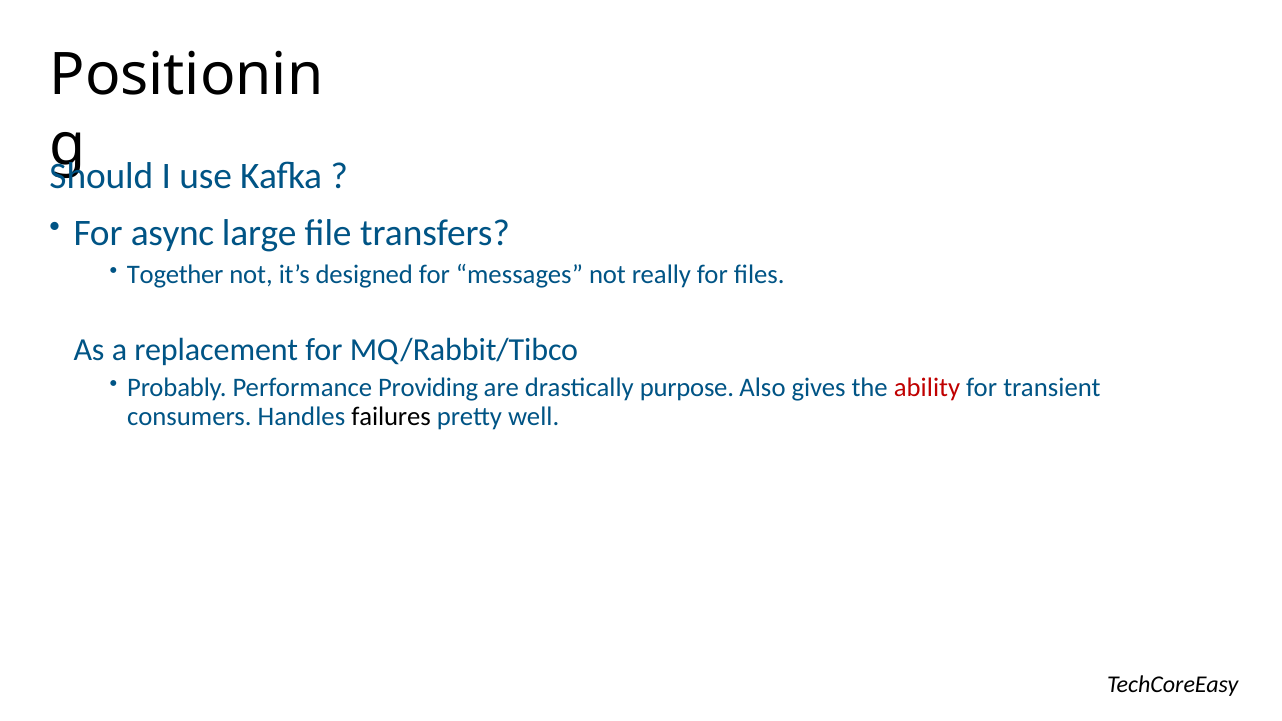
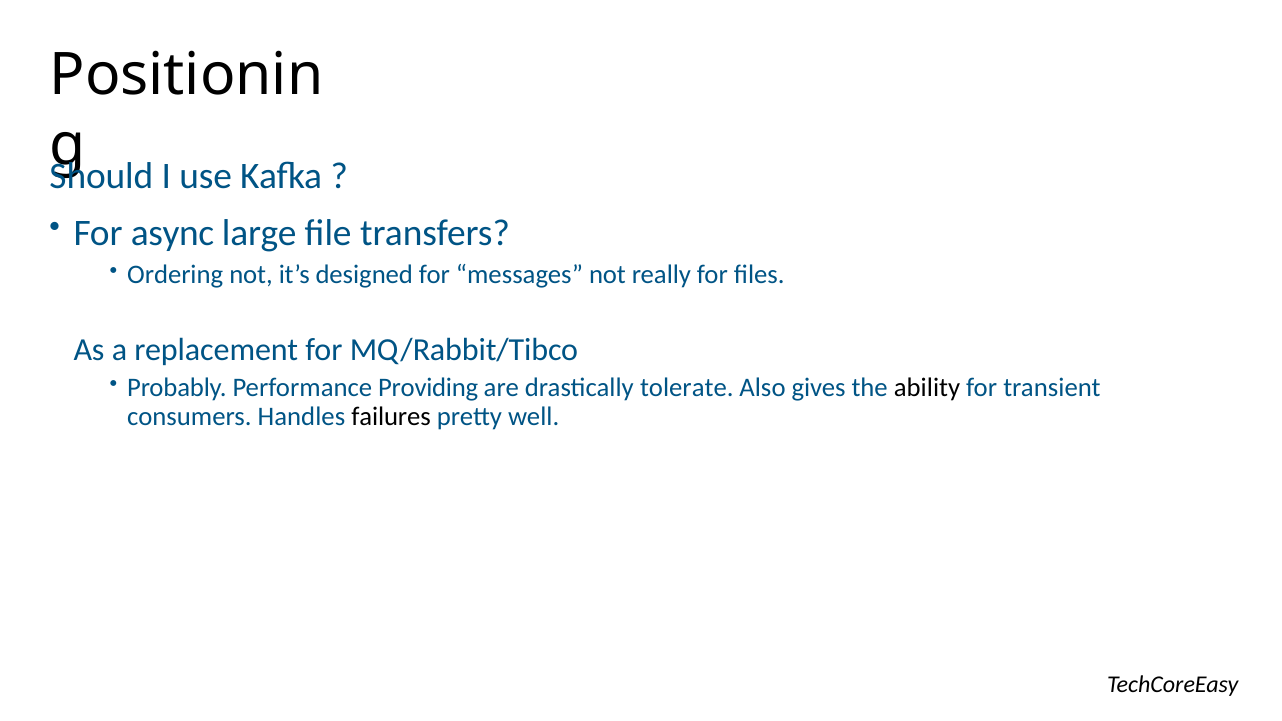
Together: Together -> Ordering (175, 275)
purpose: purpose -> tolerate (687, 388)
ability colour: red -> black (927, 388)
